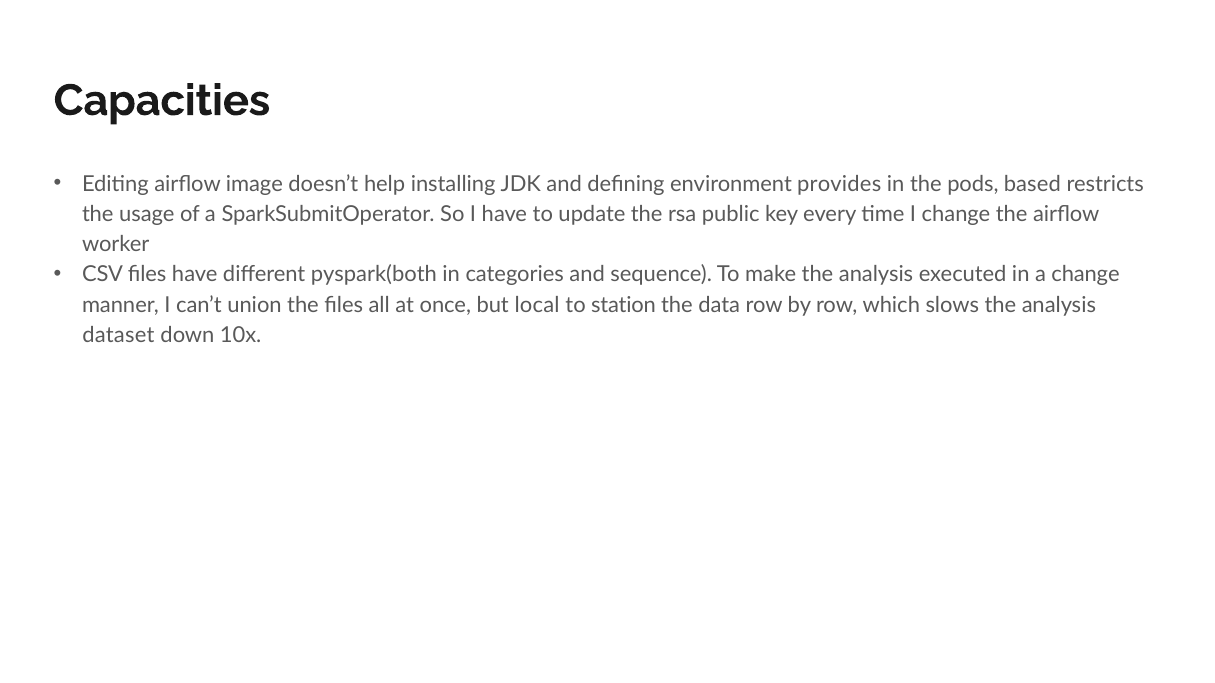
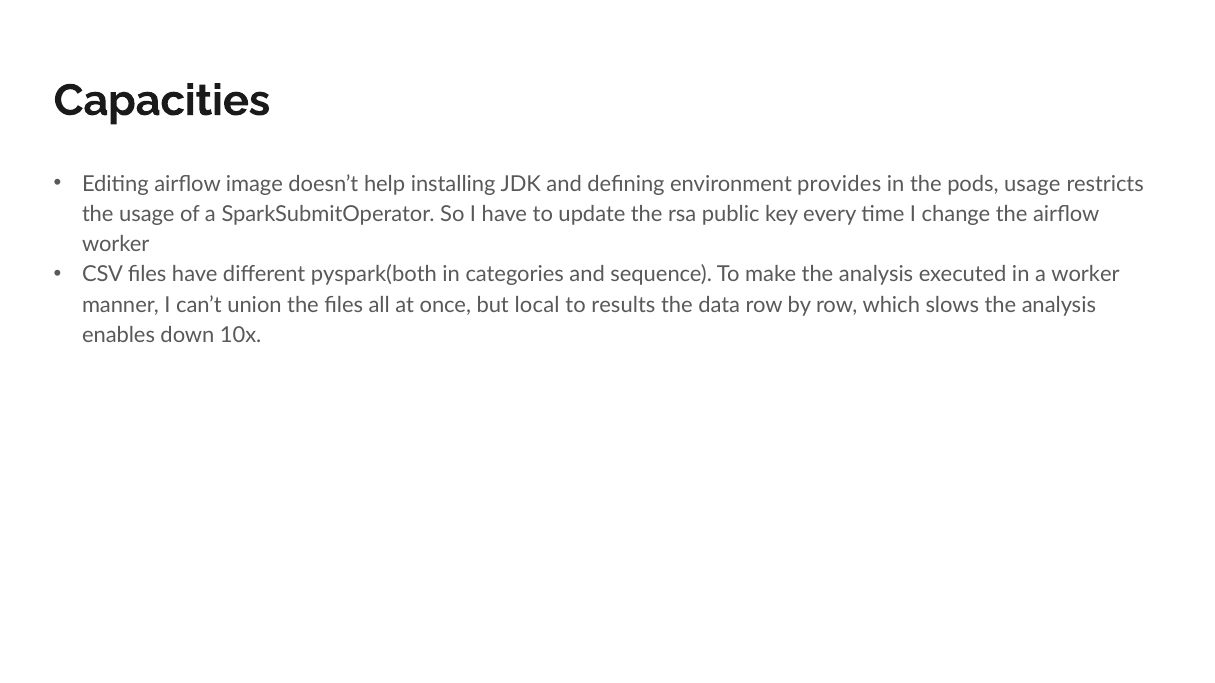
pods based: based -> usage (1032, 184)
a change: change -> worker (1085, 275)
station: station -> results (623, 305)
dataset: dataset -> enables (119, 335)
